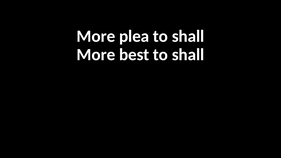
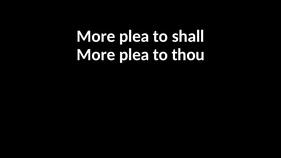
best: best -> plea (134, 55)
shall: shall -> thou (188, 55)
